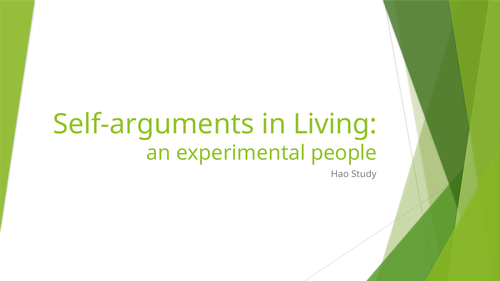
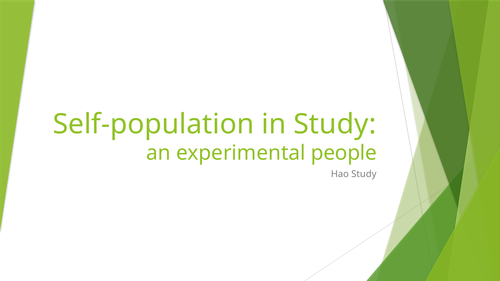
Self-arguments: Self-arguments -> Self-population (153, 124)
in Living: Living -> Study (335, 124)
